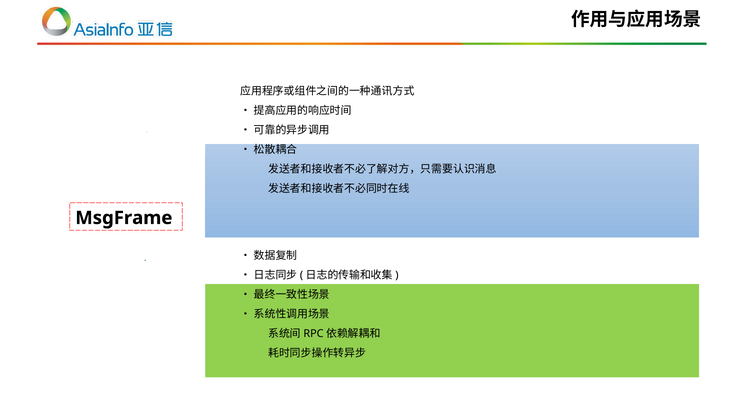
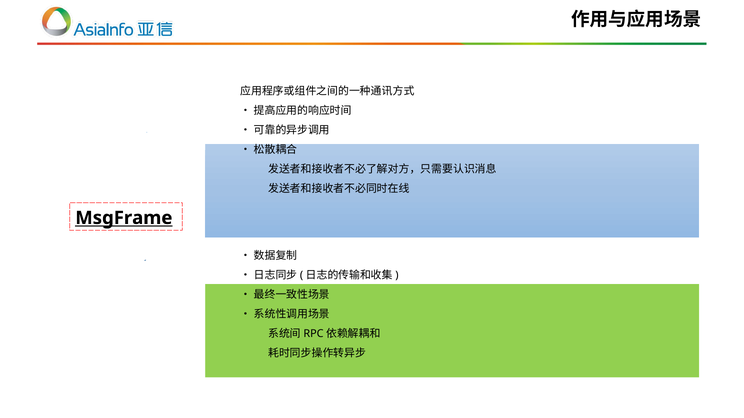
MsgFrame underline: none -> present (124, 218)
